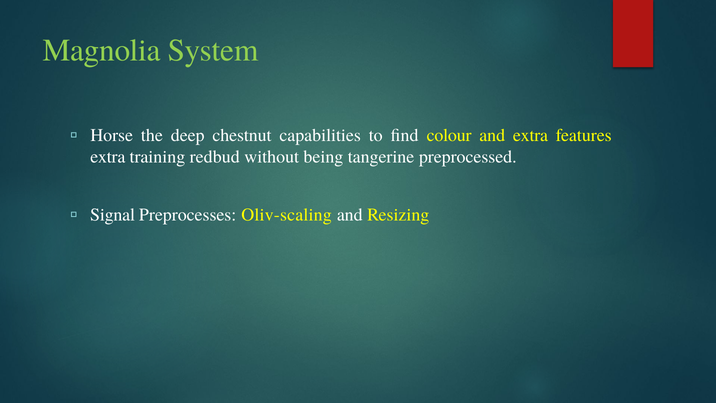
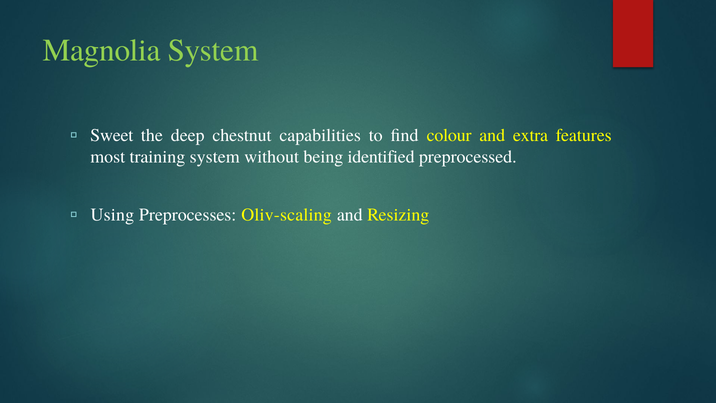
Horse: Horse -> Sweet (112, 135)
extra: extra -> most (108, 157)
training redbud: redbud -> system (215, 157)
tangerine: tangerine -> identified (381, 157)
Signal: Signal -> Using (112, 215)
